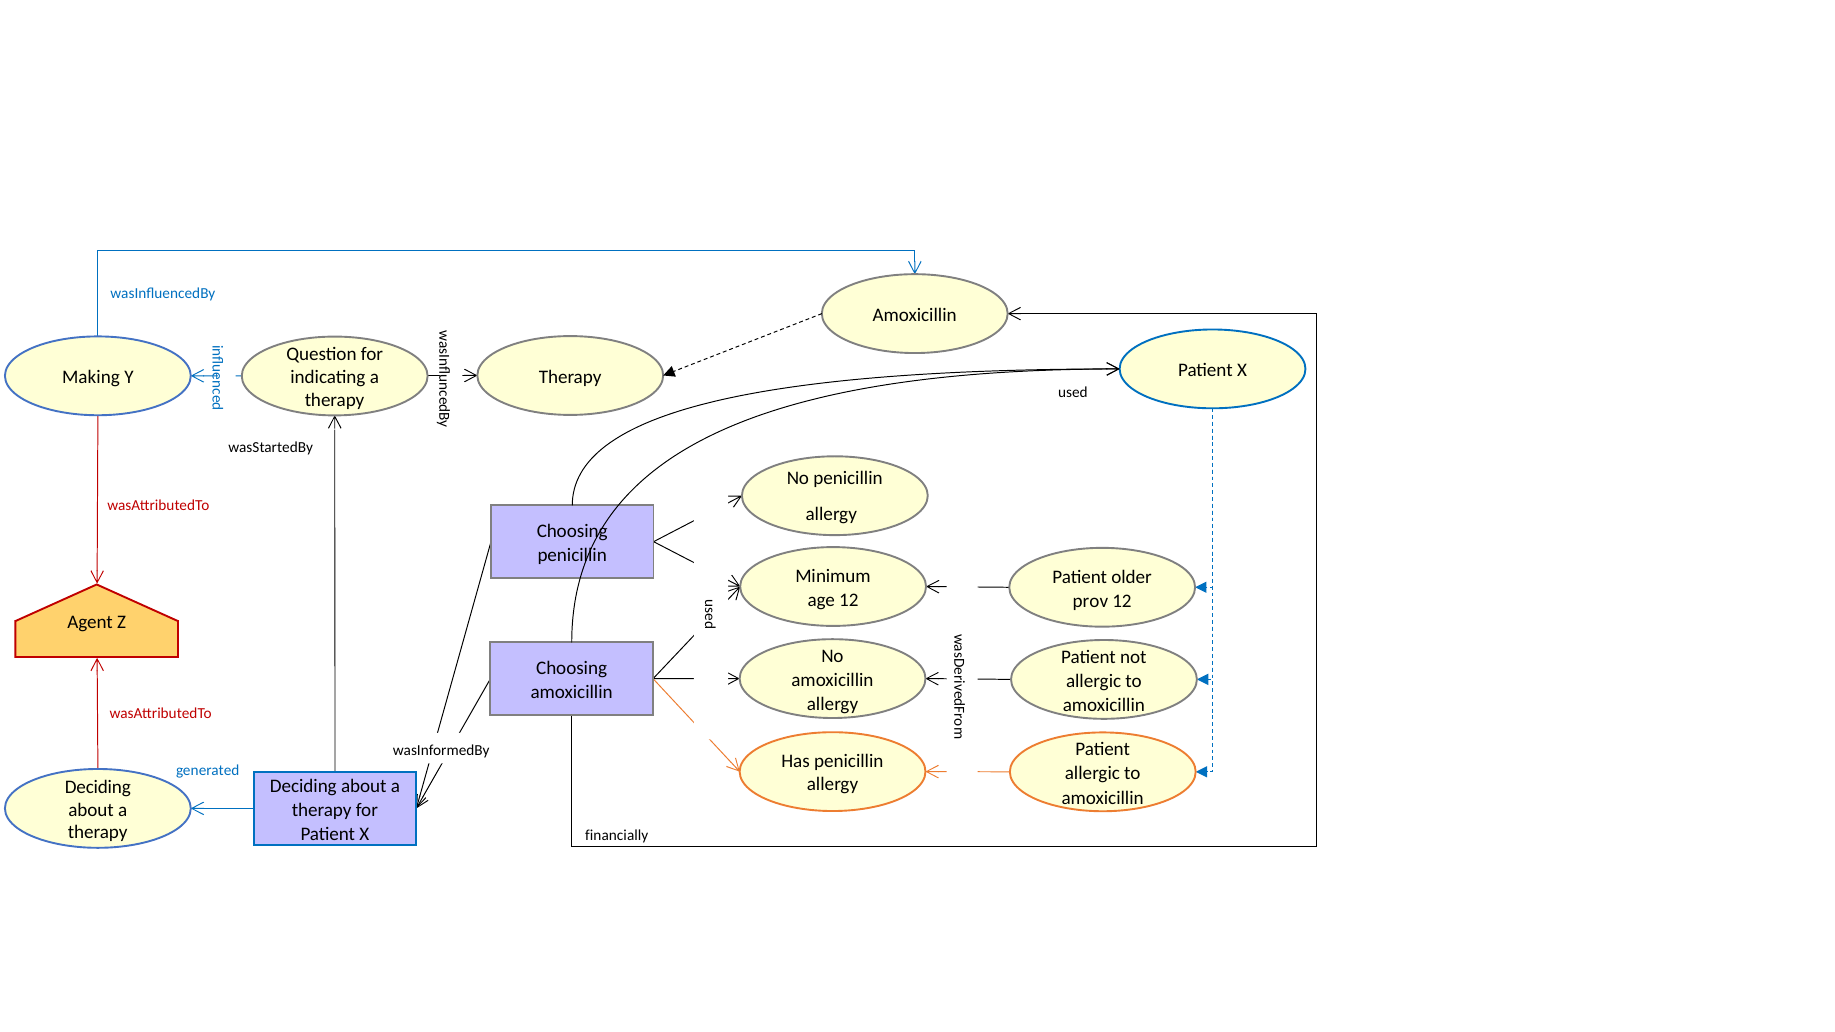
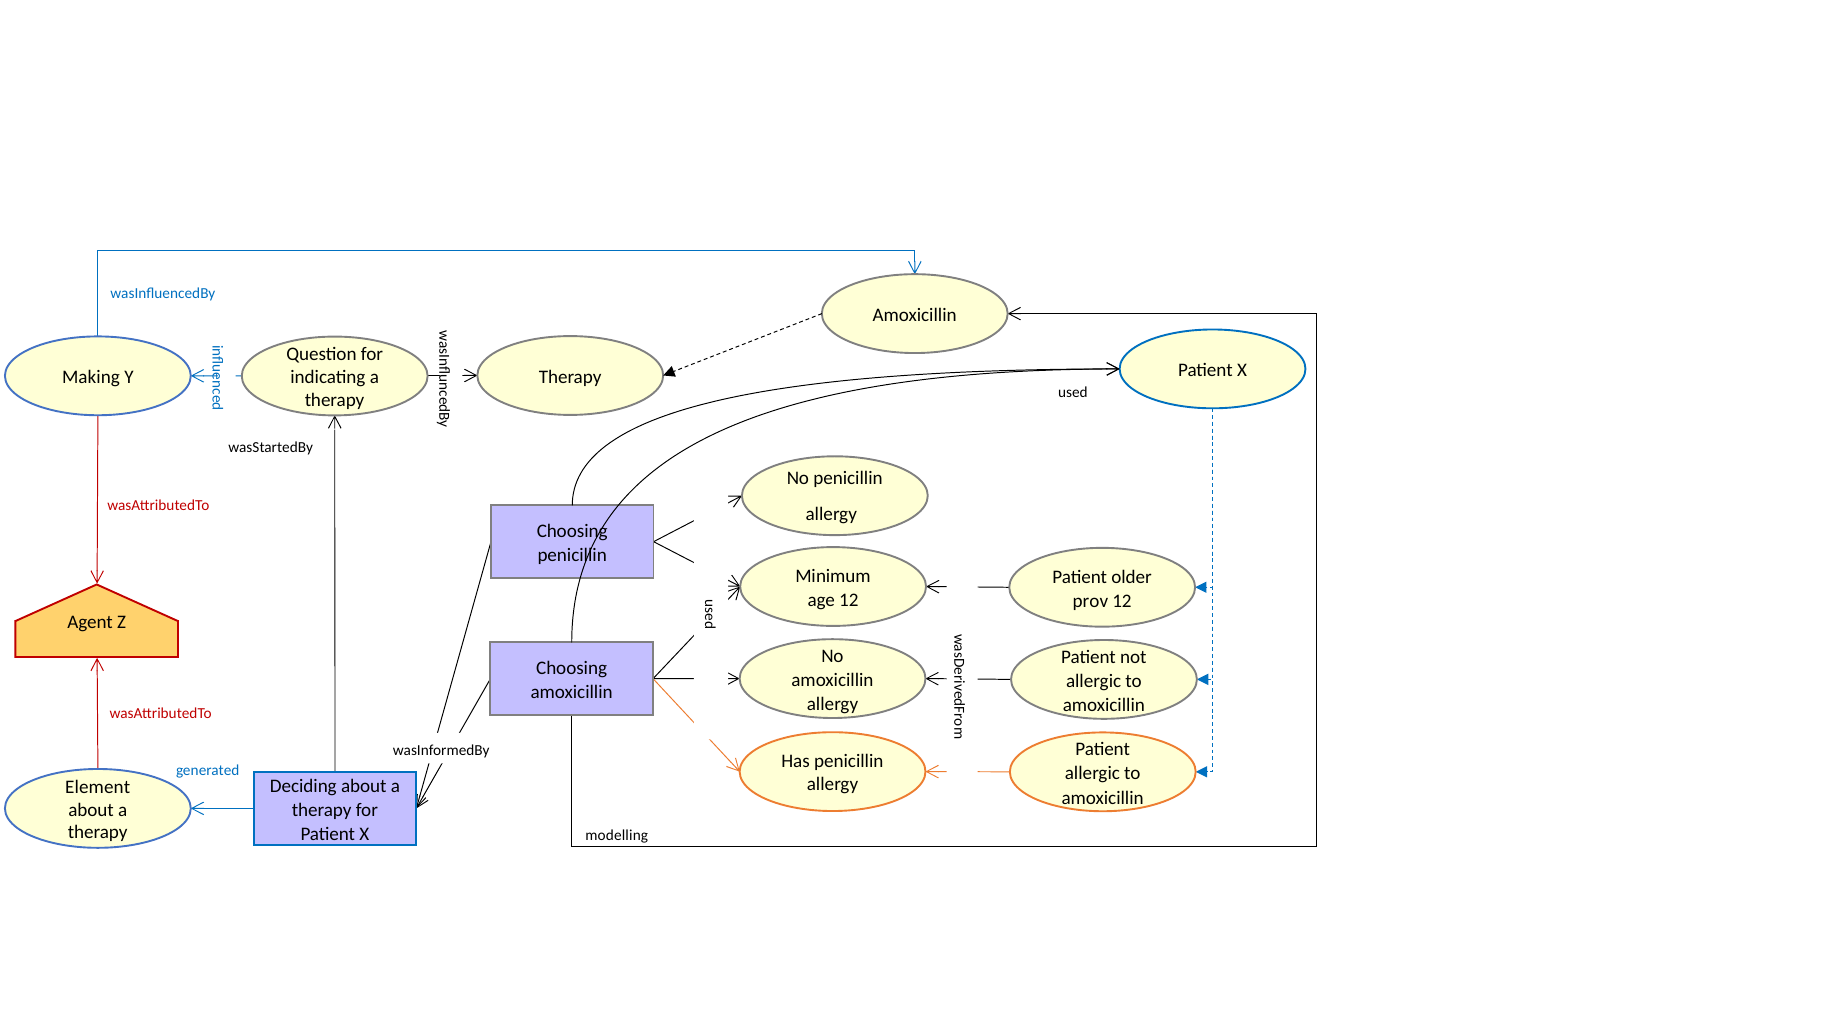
Deciding: Deciding -> Element (98, 787)
financially: financially -> modelling (617, 835)
